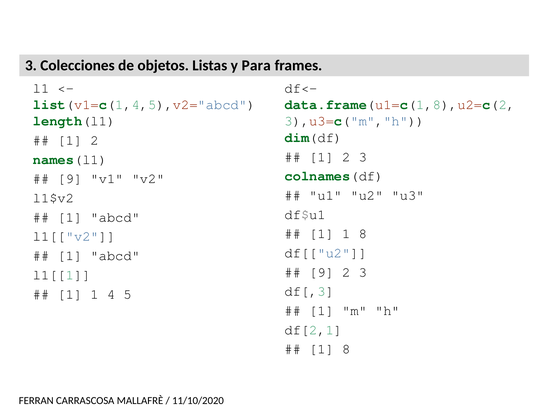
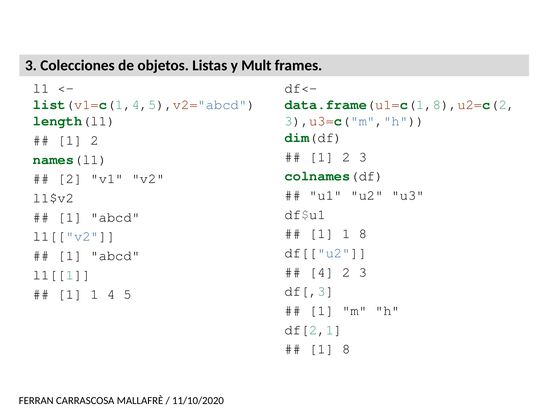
Para: Para -> Mult (256, 66)
9: 9 -> 2 (70, 179)
9: 9 -> 4 (322, 272)
